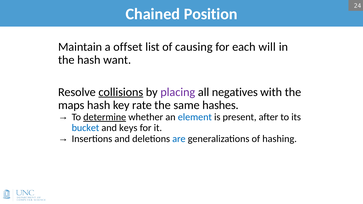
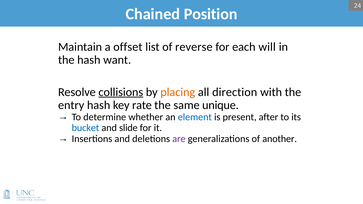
causing: causing -> reverse (194, 47)
placing colour: purple -> orange (178, 92)
negatives: negatives -> direction (235, 92)
maps: maps -> entry (71, 105)
hashes: hashes -> unique (220, 105)
determine underline: present -> none (105, 117)
keys: keys -> slide (128, 128)
are colour: blue -> purple (179, 139)
hashing: hashing -> another (280, 139)
